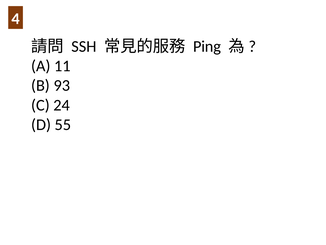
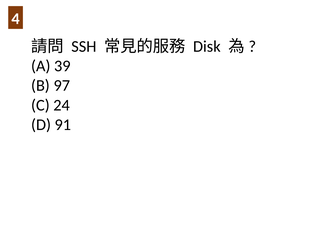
Ping: Ping -> Disk (207, 46)
11: 11 -> 39 (62, 66)
93: 93 -> 97 (62, 85)
55: 55 -> 91 (63, 125)
